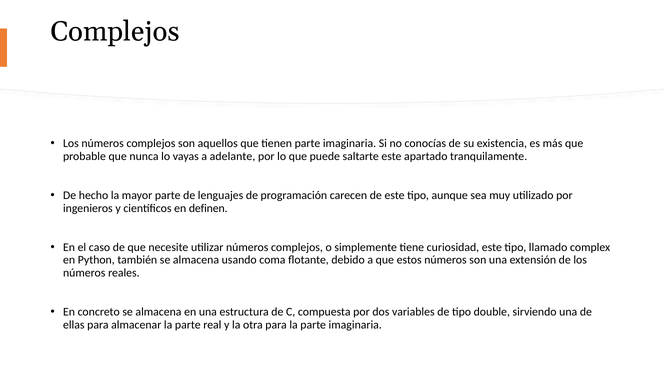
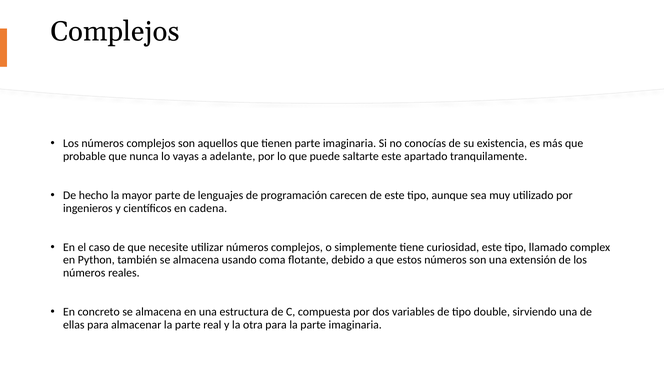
definen: definen -> cadena (208, 208)
